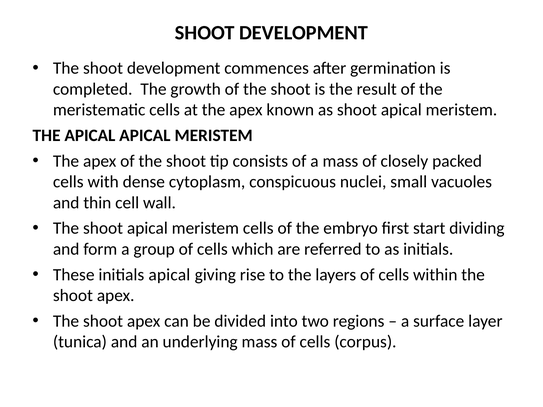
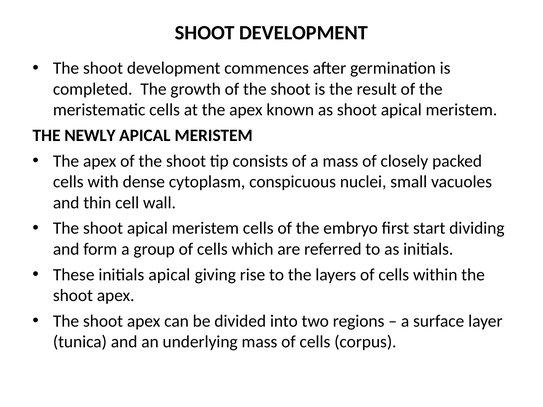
THE APICAL: APICAL -> NEWLY (90, 136)
